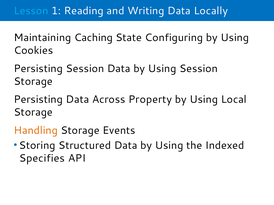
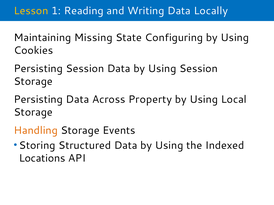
Lesson colour: light blue -> yellow (31, 11)
Caching: Caching -> Missing (93, 38)
Specifies: Specifies -> Locations (42, 159)
